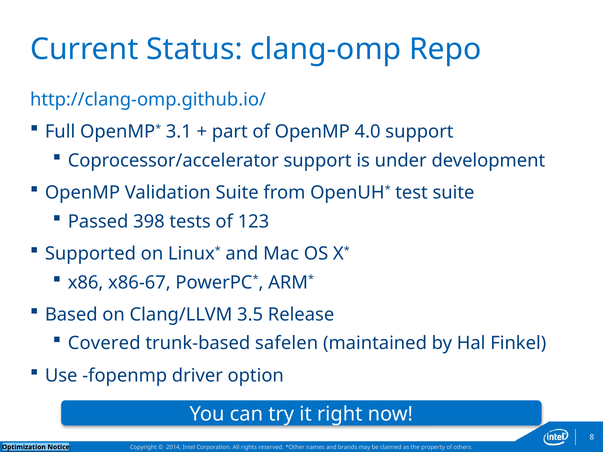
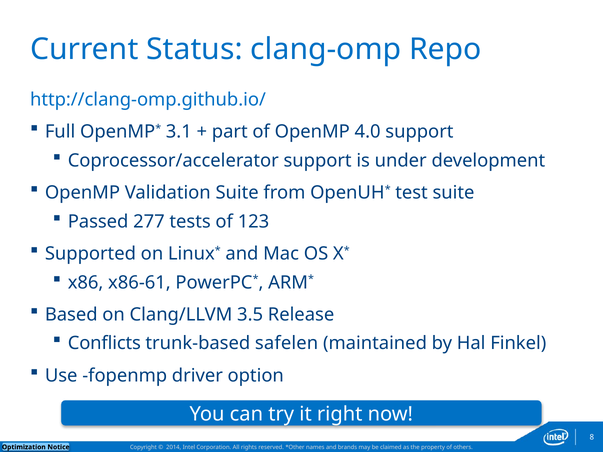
398: 398 -> 277 (149, 222)
x86-67: x86-67 -> x86-61 (139, 283)
Covered: Covered -> Conflicts (104, 344)
